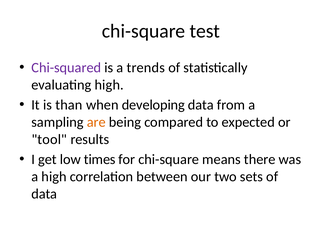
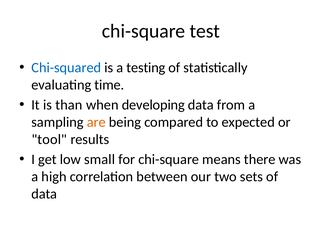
Chi-squared colour: purple -> blue (66, 68)
trends: trends -> testing (146, 68)
evaluating high: high -> time (109, 85)
times: times -> small (100, 159)
